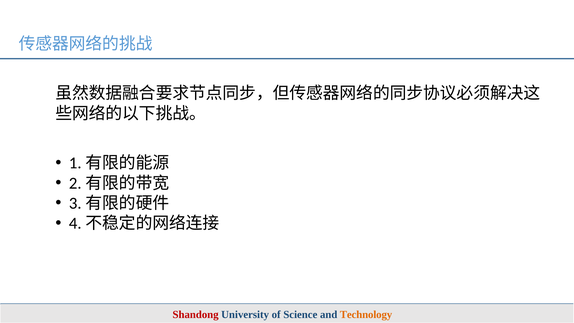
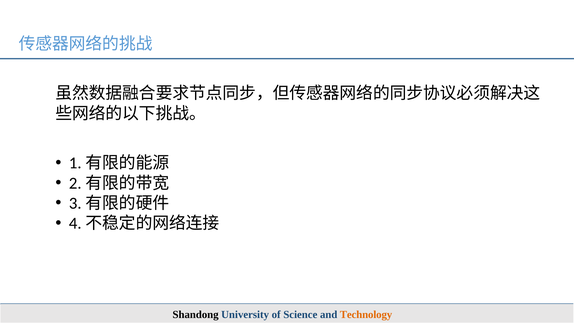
Shandong colour: red -> black (196, 314)
